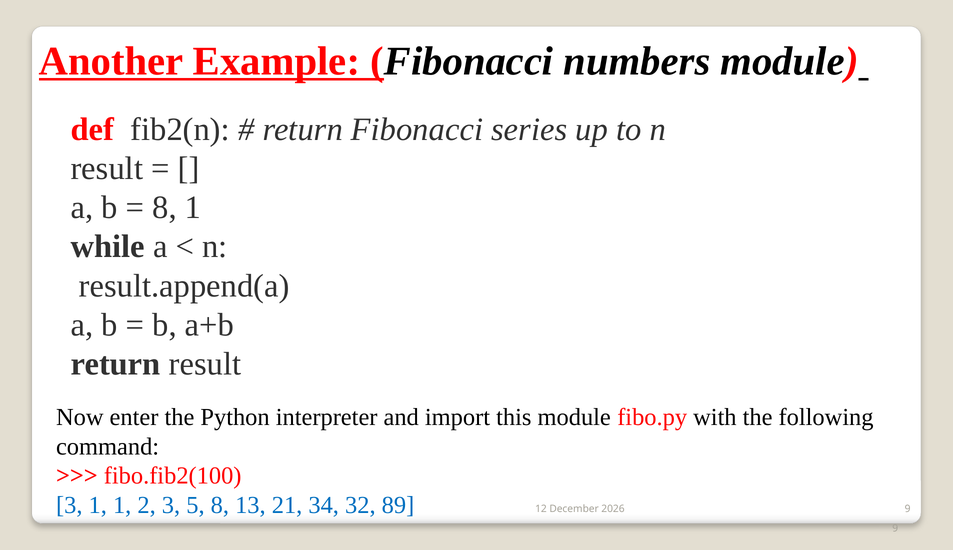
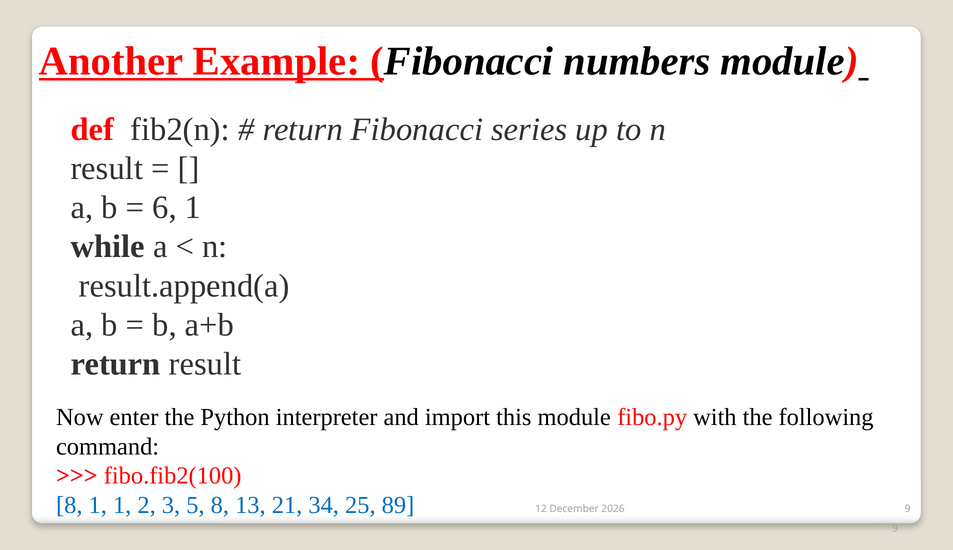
8: 8 -> 6 (165, 207)
3: 3 -> 8 (69, 505)
32: 32 -> 25 (360, 505)
